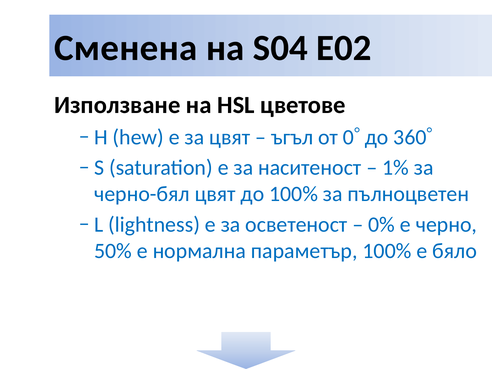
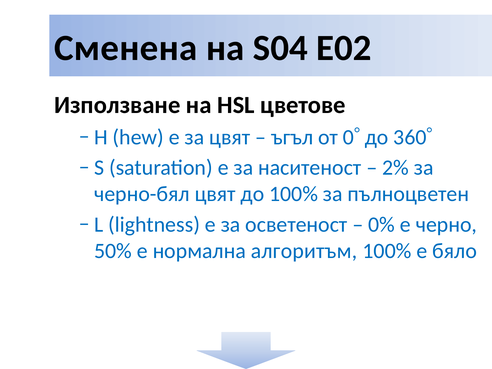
1%: 1% -> 2% (396, 168)
параметър: параметър -> алгоритъм (304, 251)
